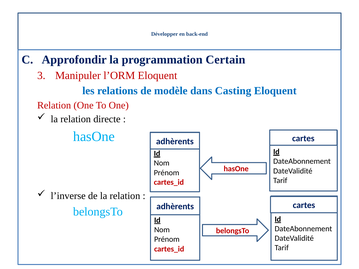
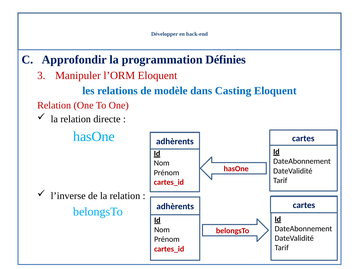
Certain: Certain -> Définies (226, 60)
